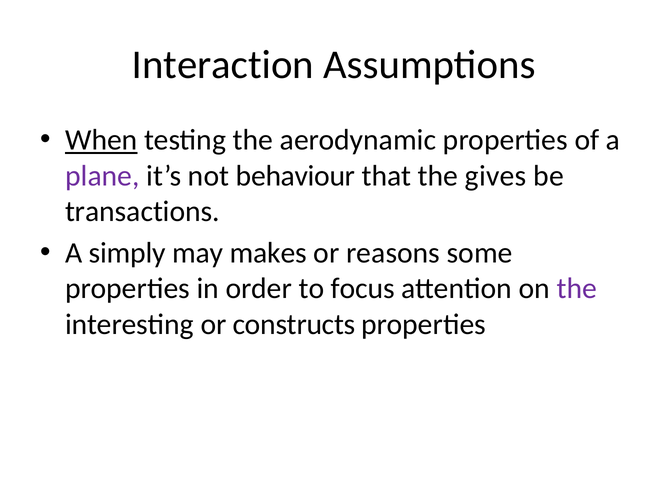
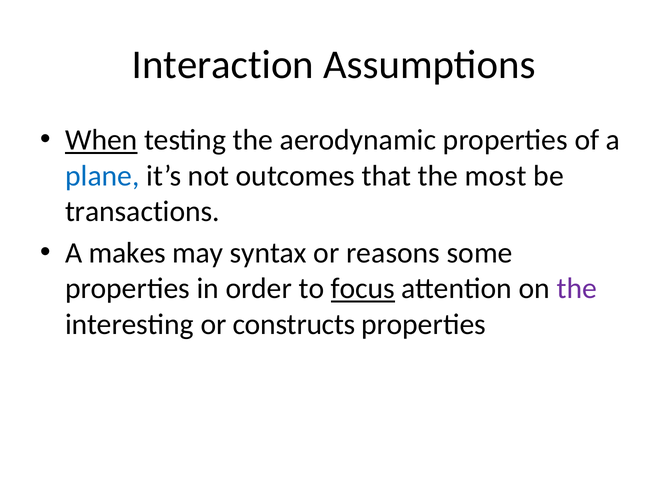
plane colour: purple -> blue (102, 176)
behaviour: behaviour -> outcomes (295, 176)
gives: gives -> most (496, 176)
simply: simply -> makes (127, 253)
makes: makes -> syntax (268, 253)
focus underline: none -> present (363, 289)
